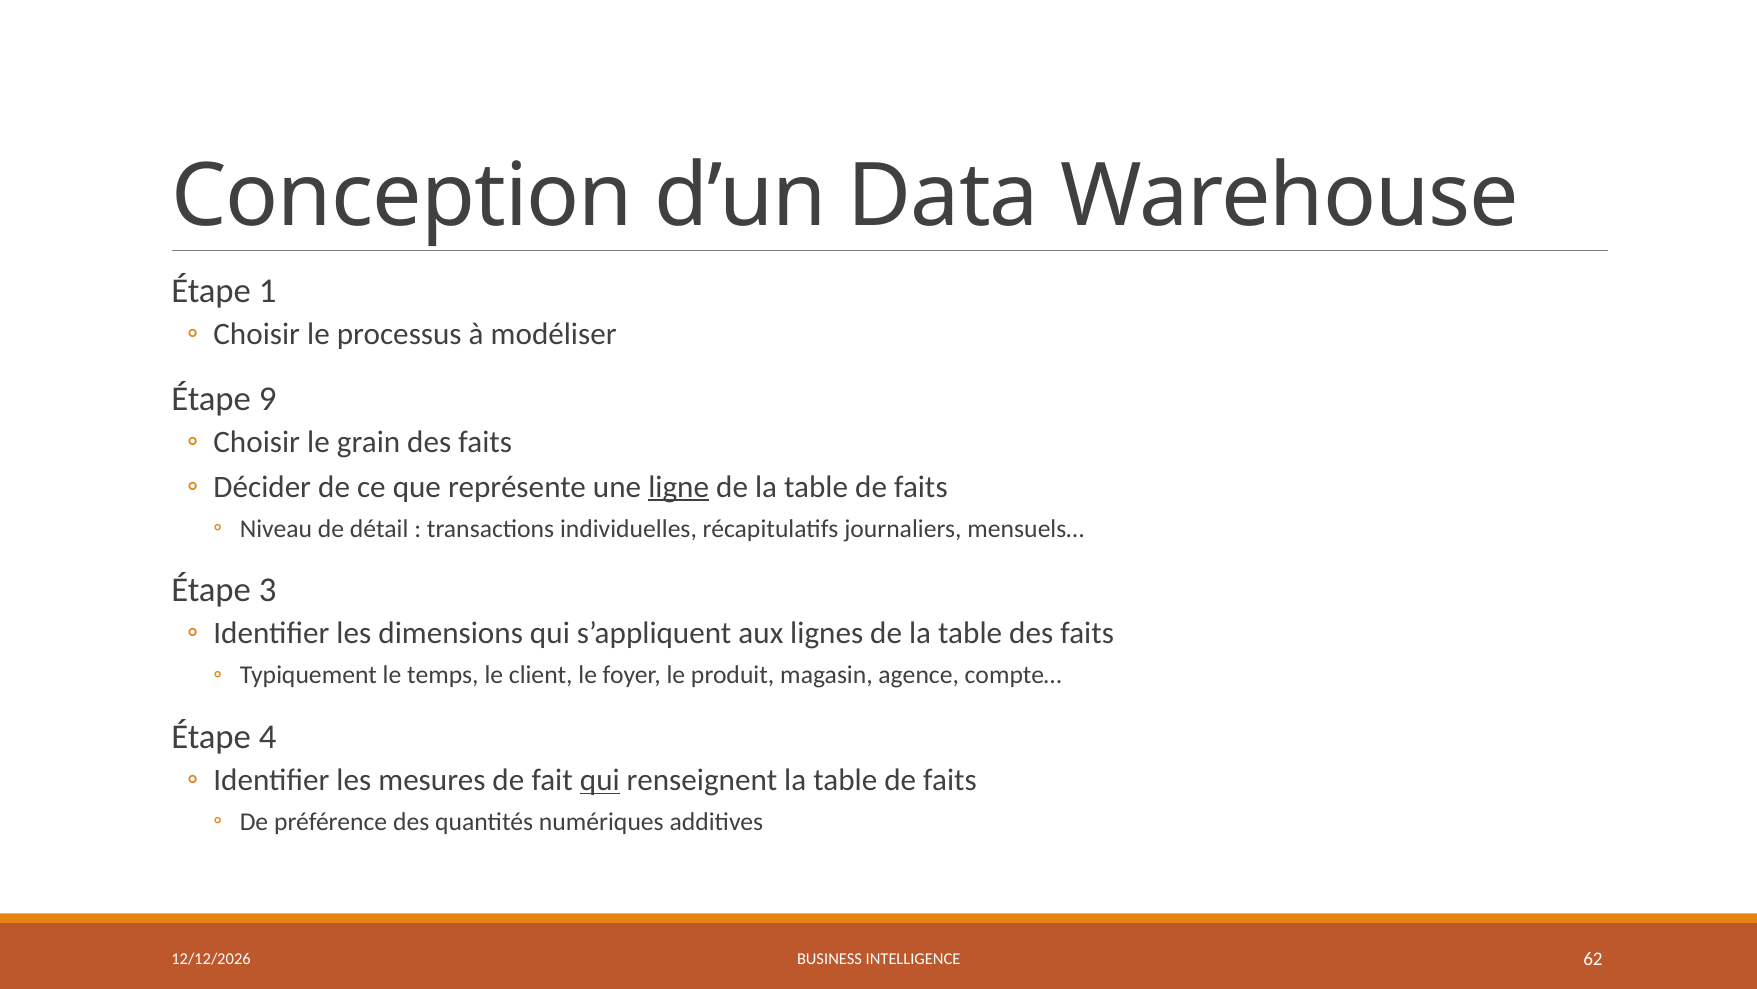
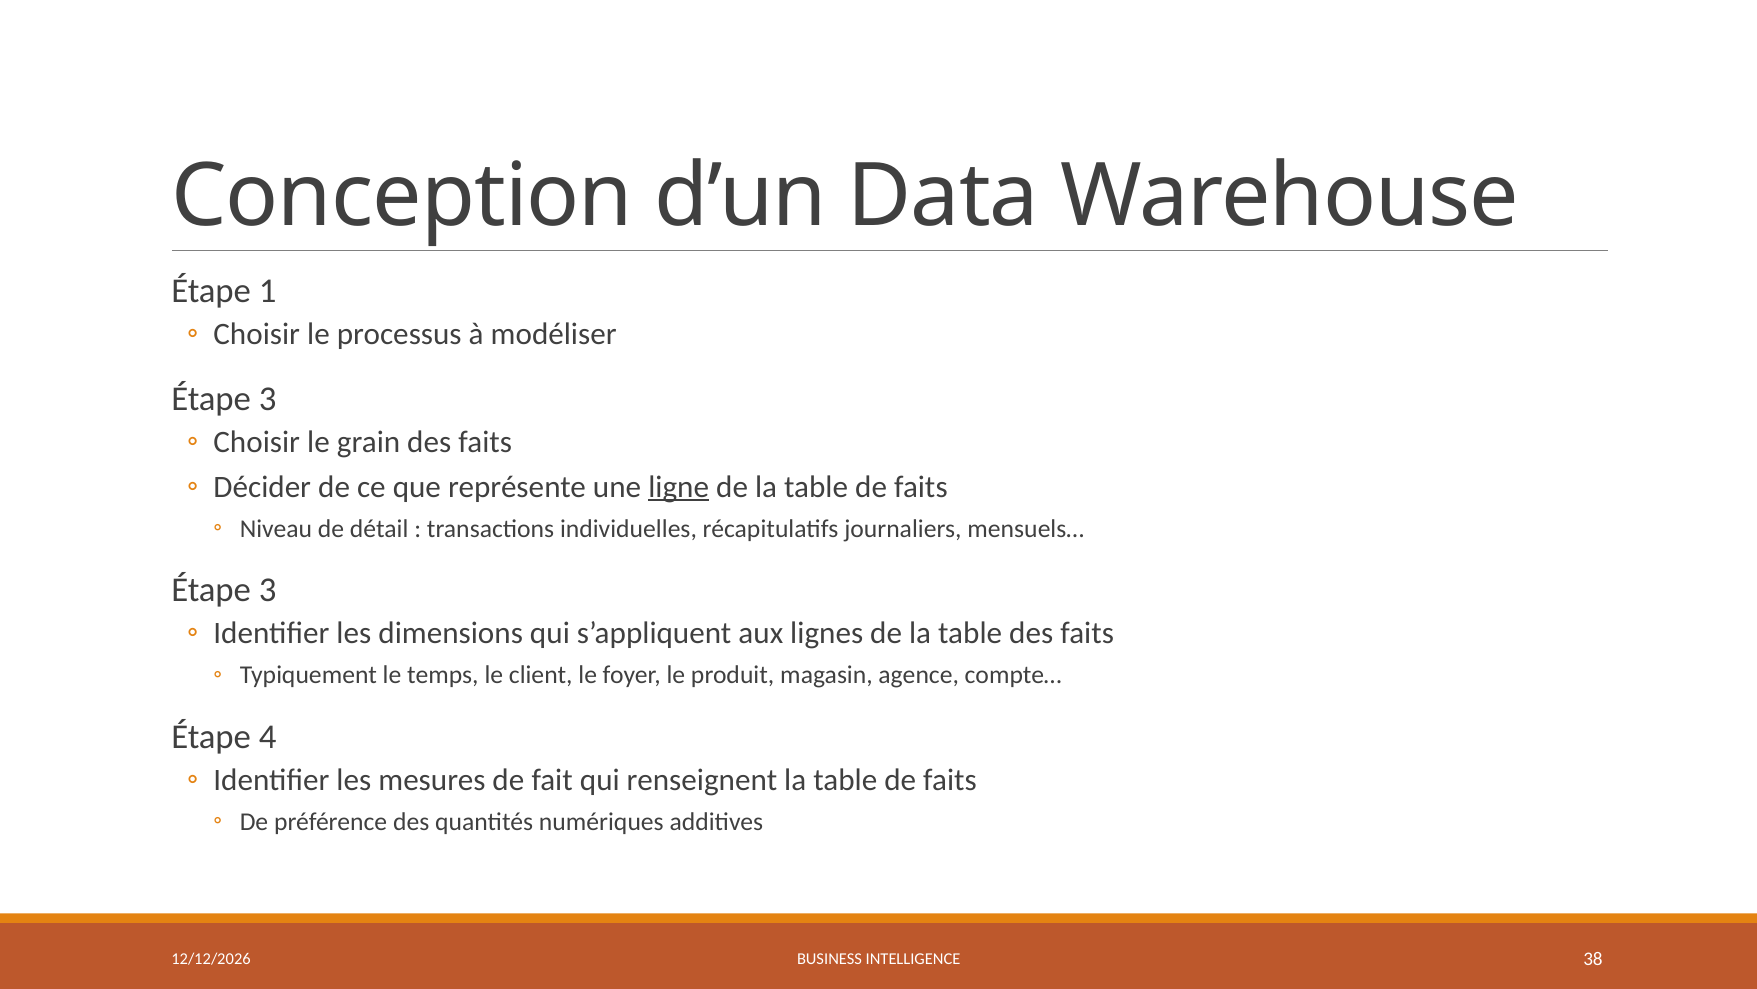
9: 9 -> 3 (268, 399)
qui underline: present -> none (600, 780)
62: 62 -> 38 (1593, 958)
